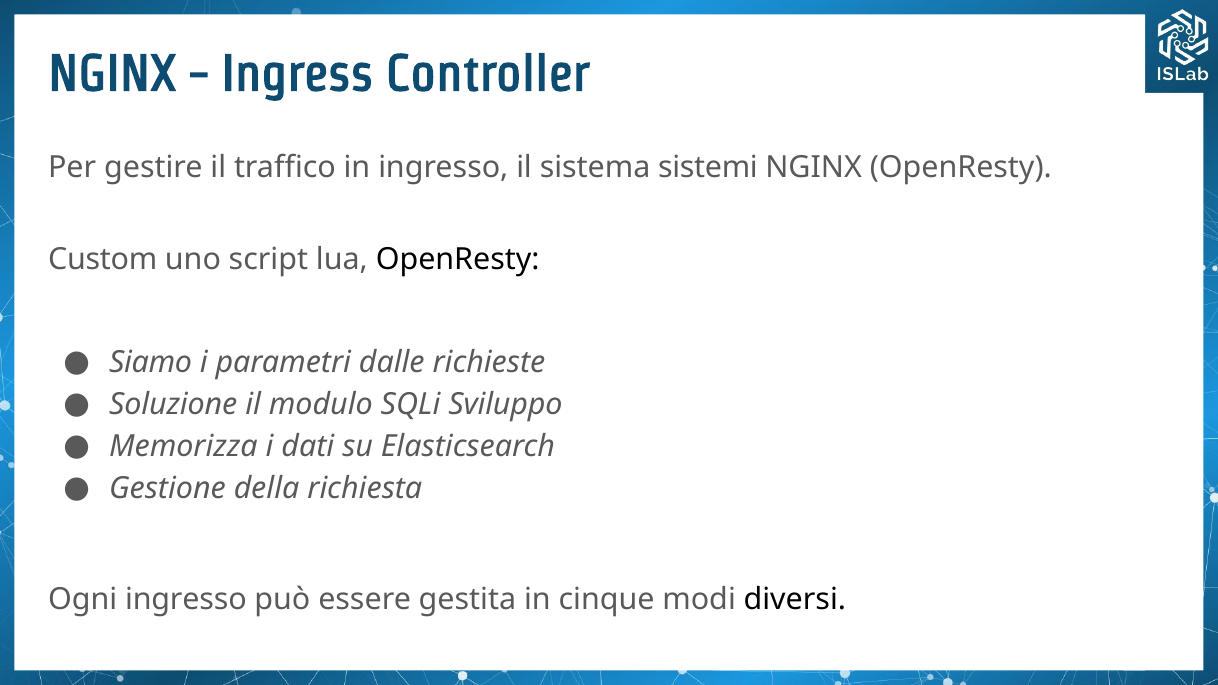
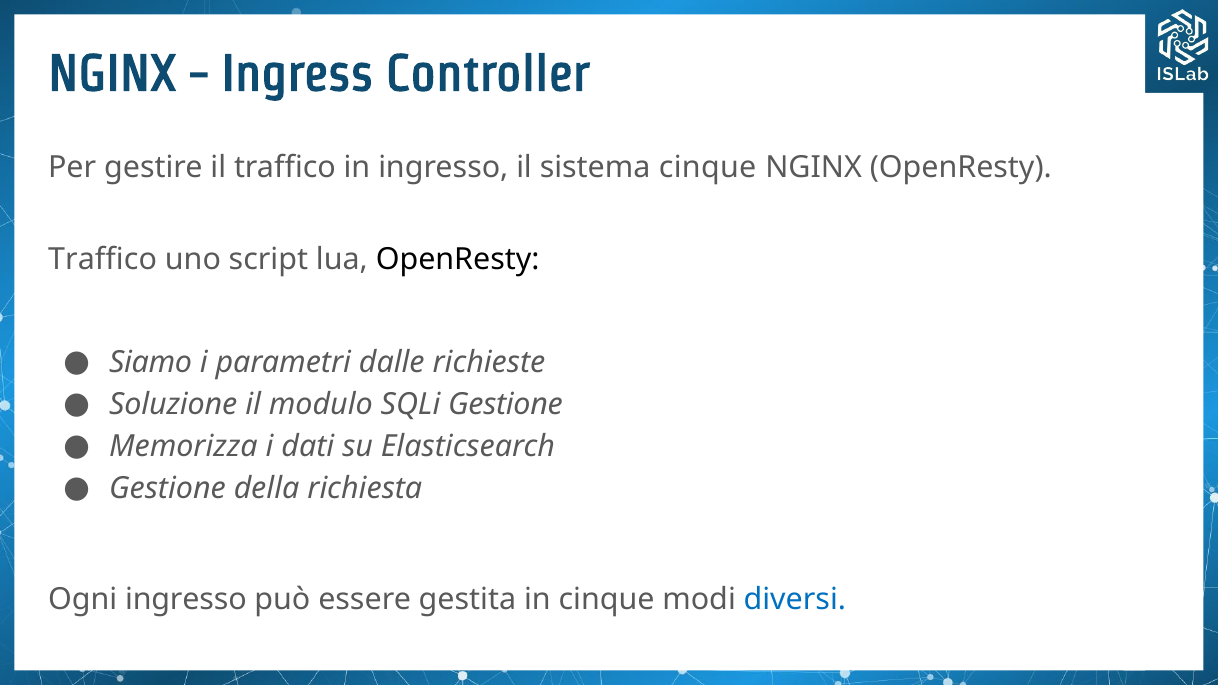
sistema sistemi: sistemi -> cinque (708, 167)
Custom: Custom -> Traffico (103, 260)
SQLi Sviluppo: Sviluppo -> Gestione (505, 404)
diversi colour: black -> blue (795, 599)
